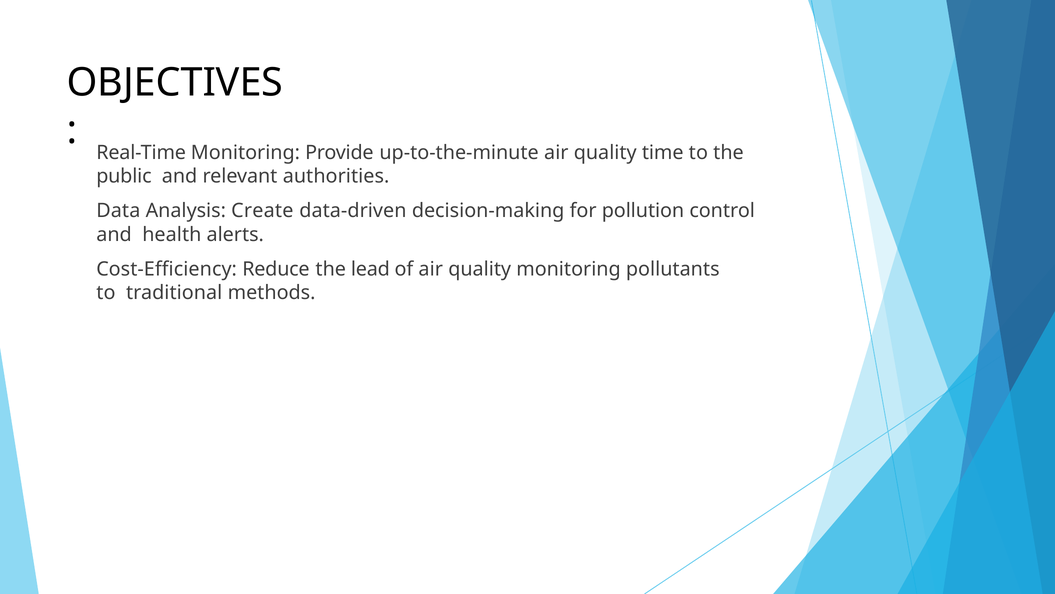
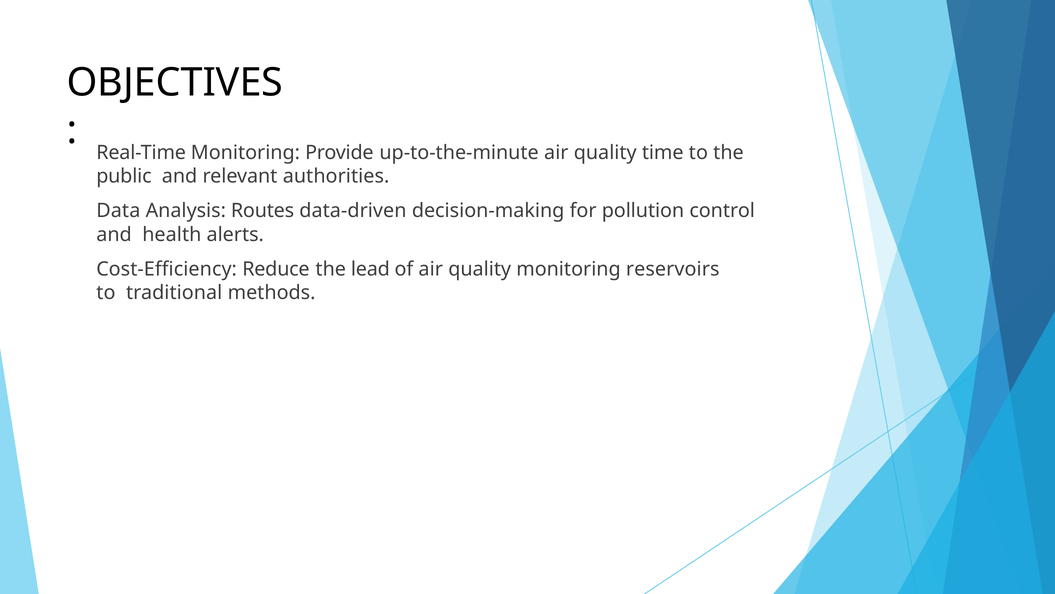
Create: Create -> Routes (263, 211)
pollutants: pollutants -> reservoirs (673, 269)
